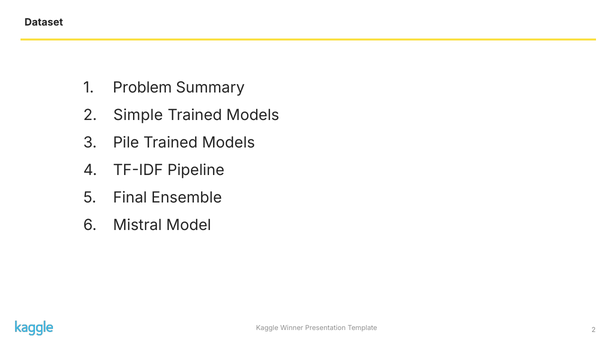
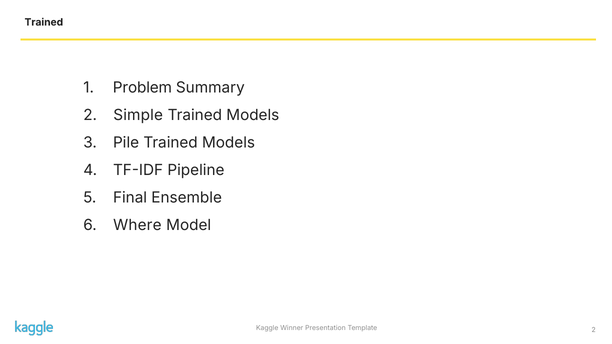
Dataset: Dataset -> Trained (44, 22)
Mistral: Mistral -> Where (137, 225)
